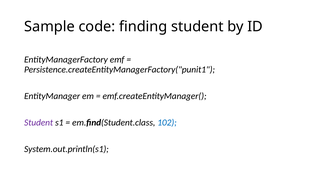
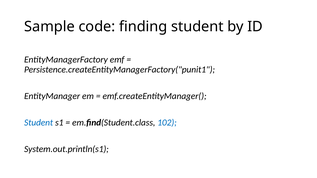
Student colour: purple -> blue (39, 123)
